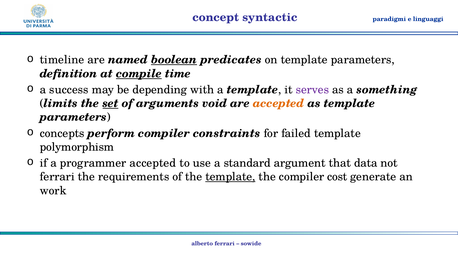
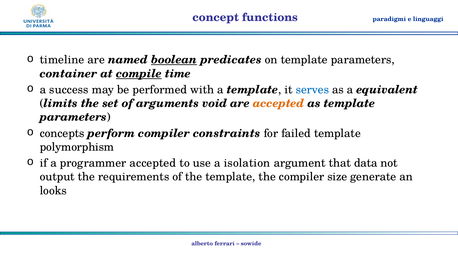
syntactic: syntactic -> functions (270, 17)
definition: definition -> container (68, 74)
depending: depending -> performed (160, 90)
serves colour: purple -> blue (312, 90)
something: something -> equivalent (387, 90)
set underline: present -> none (111, 103)
standard: standard -> isolation (247, 163)
ferrari: ferrari -> output (57, 177)
template underline: present -> none (230, 177)
cost: cost -> size (337, 177)
work: work -> looks (53, 190)
